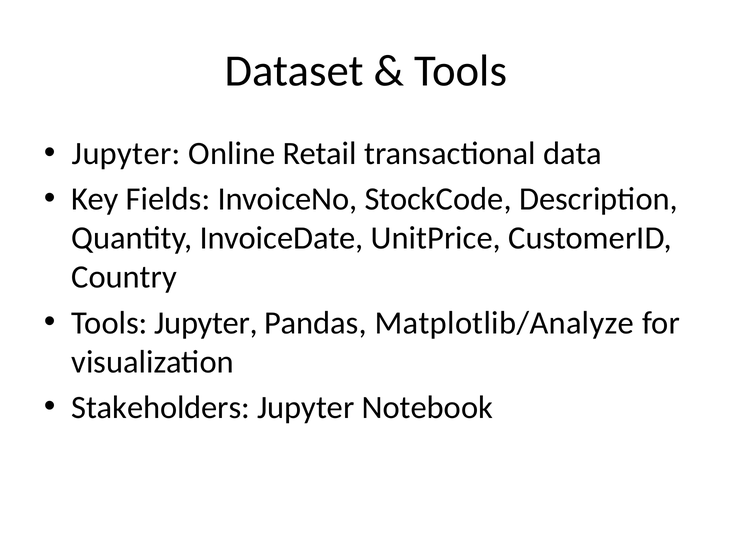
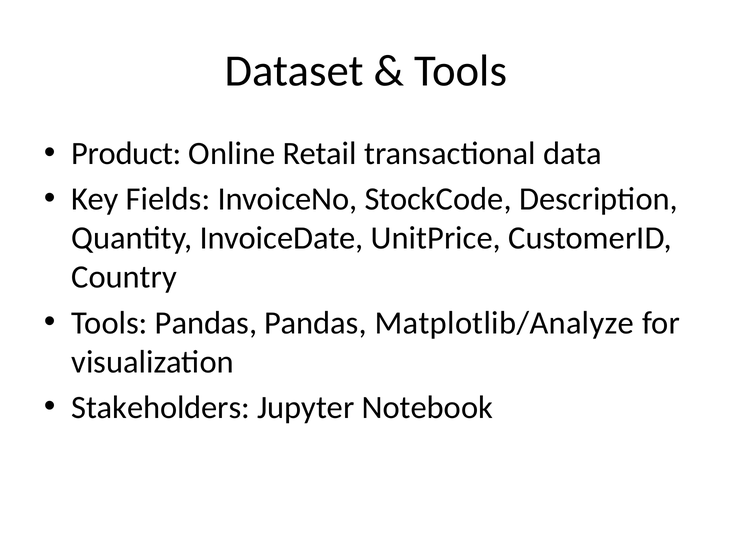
Jupyter: Jupyter -> Product (126, 154)
Tools Jupyter: Jupyter -> Pandas (206, 323)
